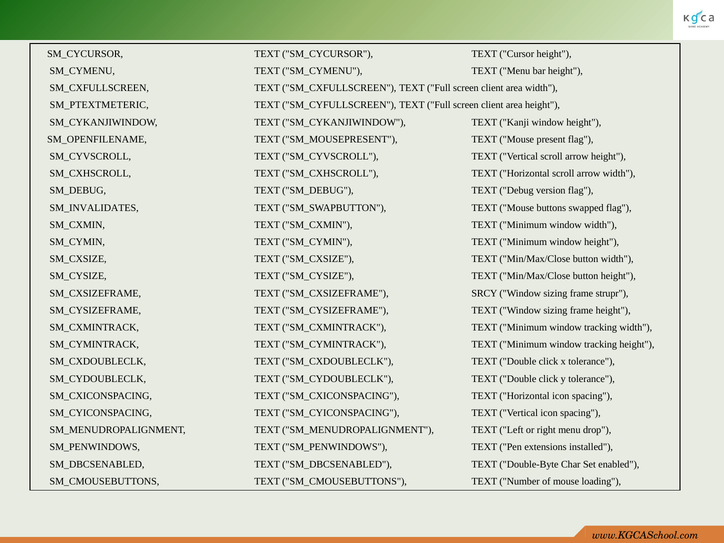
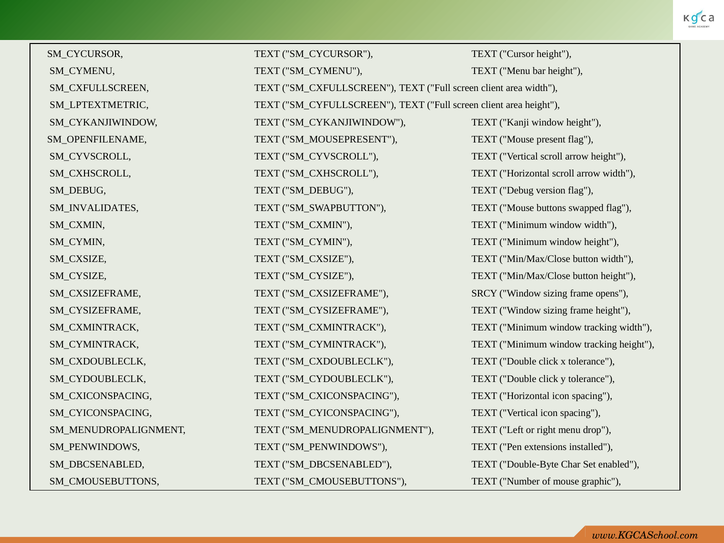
SM_PTEXTMETERIC: SM_PTEXTMETERIC -> SM_LPTEXTMETRIC (99, 105)
strupr: strupr -> opens (612, 293)
loading: loading -> graphic (601, 481)
